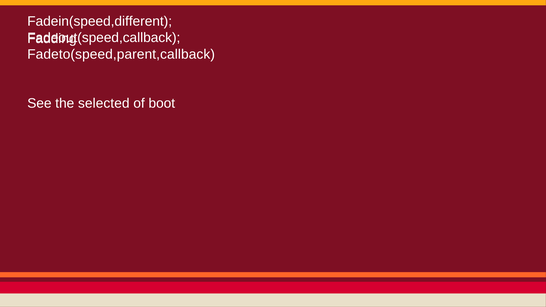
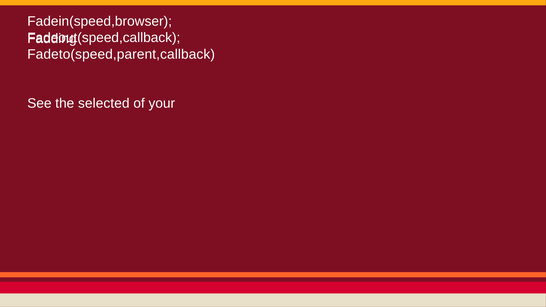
Fadein(speed,different: Fadein(speed,different -> Fadein(speed,browser (100, 21)
boot: boot -> your (162, 103)
